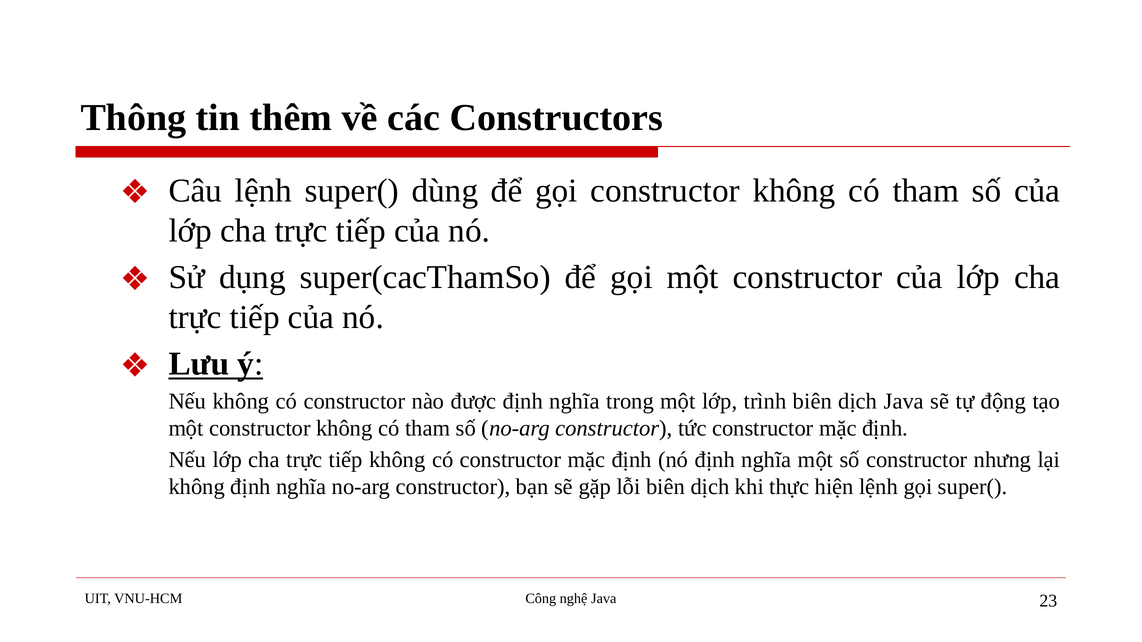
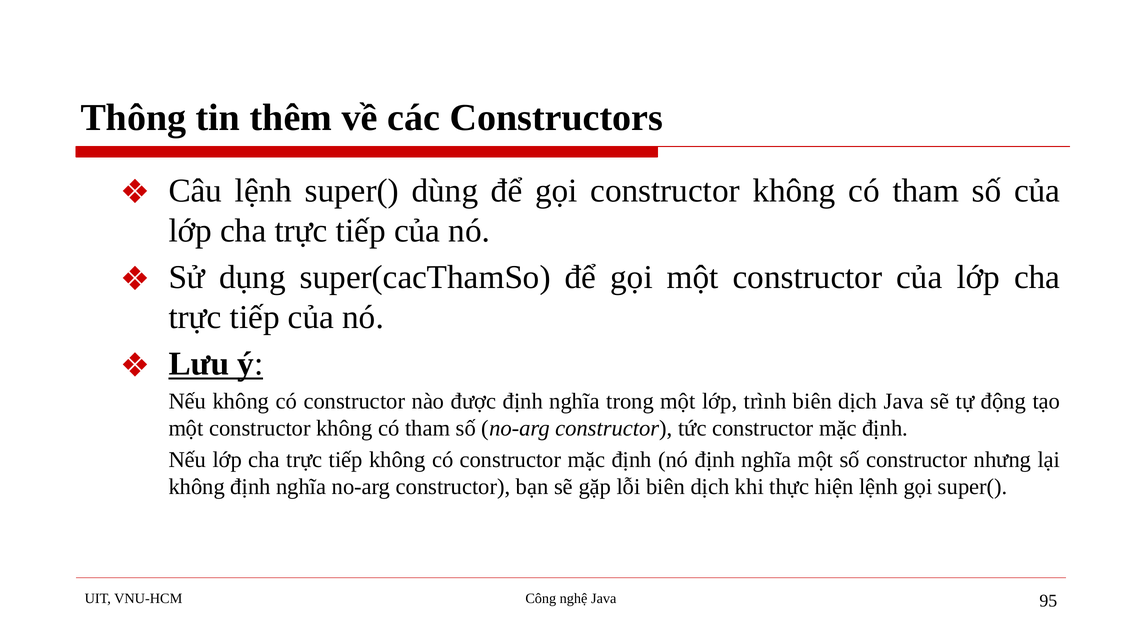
23: 23 -> 95 (1048, 601)
